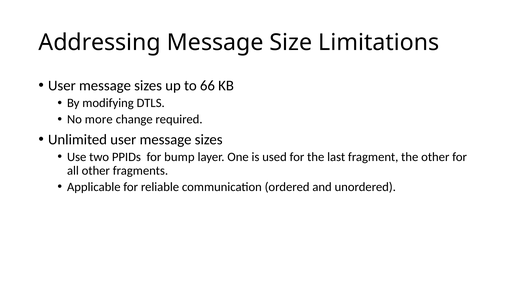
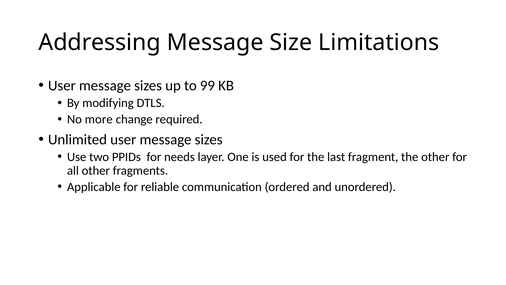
66: 66 -> 99 (207, 86)
bump: bump -> needs (179, 157)
